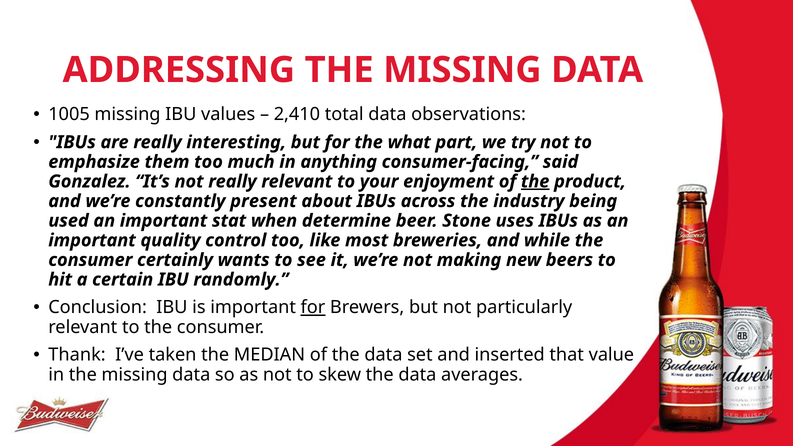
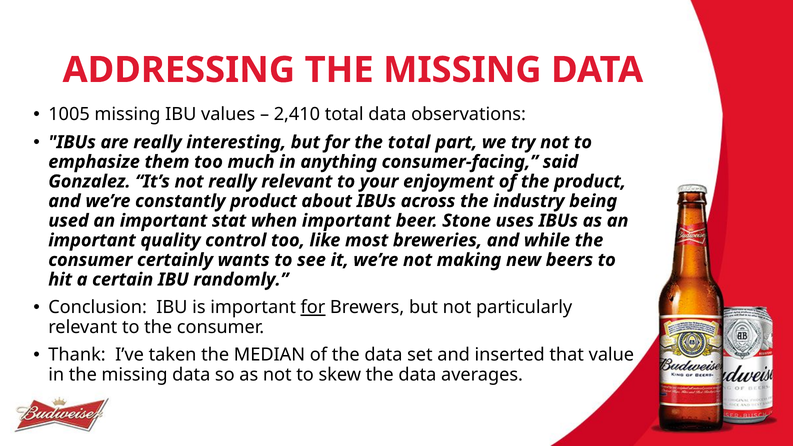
the what: what -> total (409, 142)
the underline: present -> none (535, 181)
constantly present: present -> product (264, 201)
when determine: determine -> important (346, 221)
